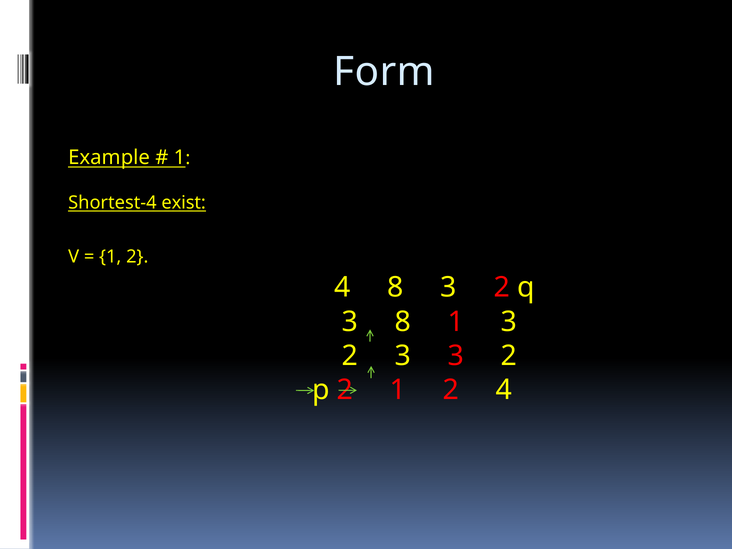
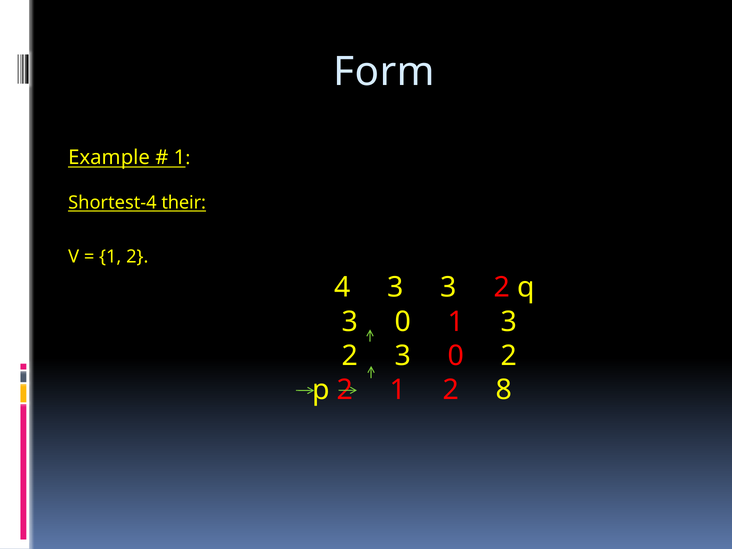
exist: exist -> their (184, 203)
4 8: 8 -> 3 (395, 287)
8: 8 -> 0 (403, 322)
2 3 3: 3 -> 0 (456, 356)
2 1 2 4: 4 -> 8 (504, 390)
